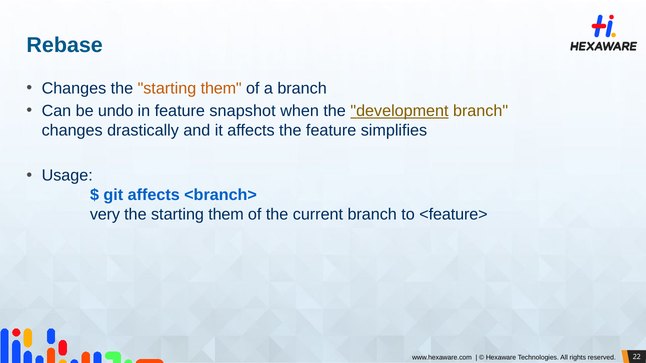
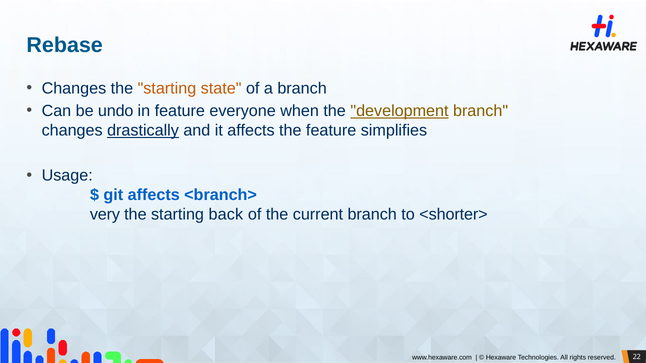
Changes the starting them: them -> state (221, 89)
snapshot: snapshot -> everyone (243, 111)
drastically underline: none -> present (143, 131)
them: them -> back (226, 215)
<feature>: <feature> -> <shorter> (453, 215)
